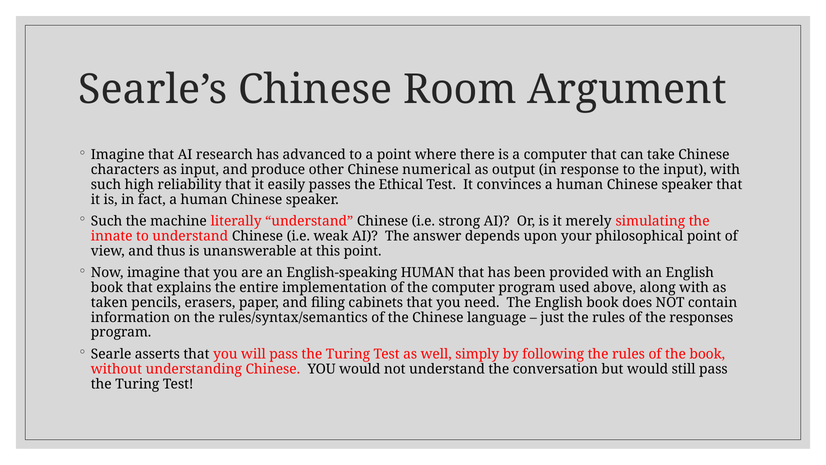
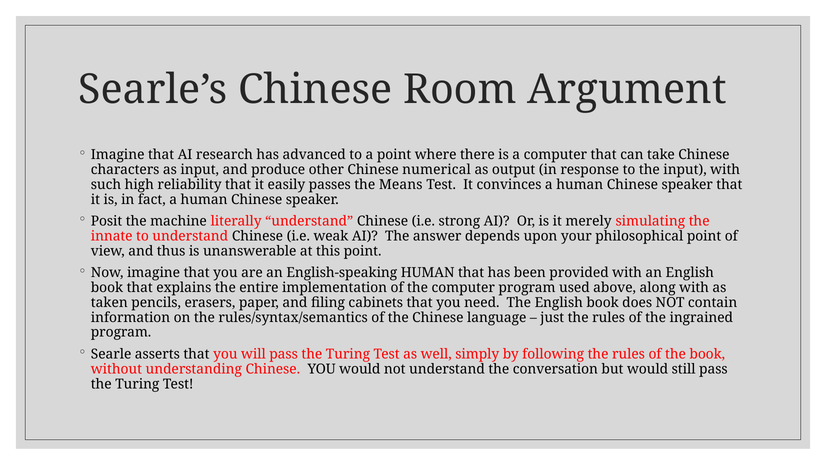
Ethical: Ethical -> Means (401, 185)
Such: Such -> Posit (107, 221)
responses: responses -> ingrained (701, 317)
